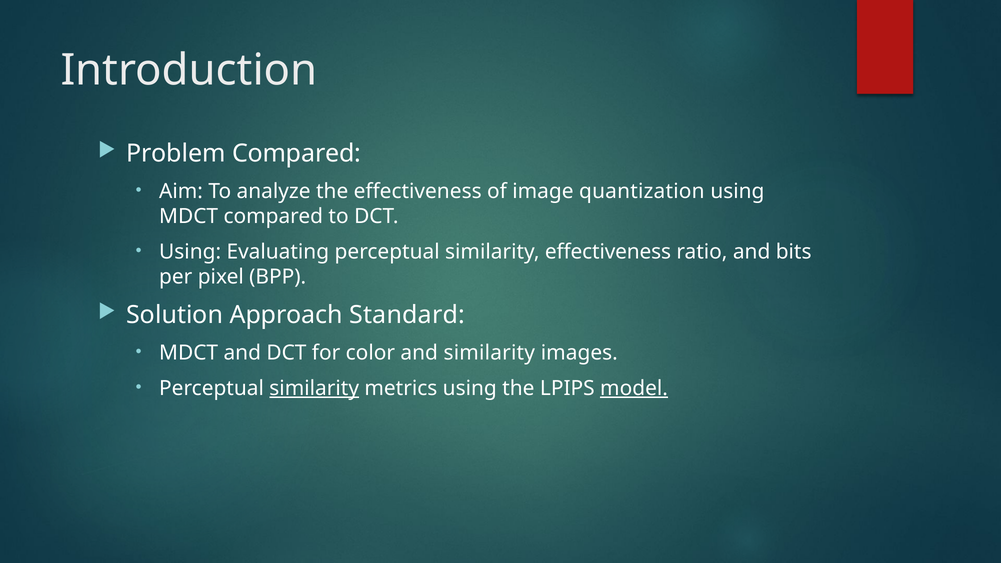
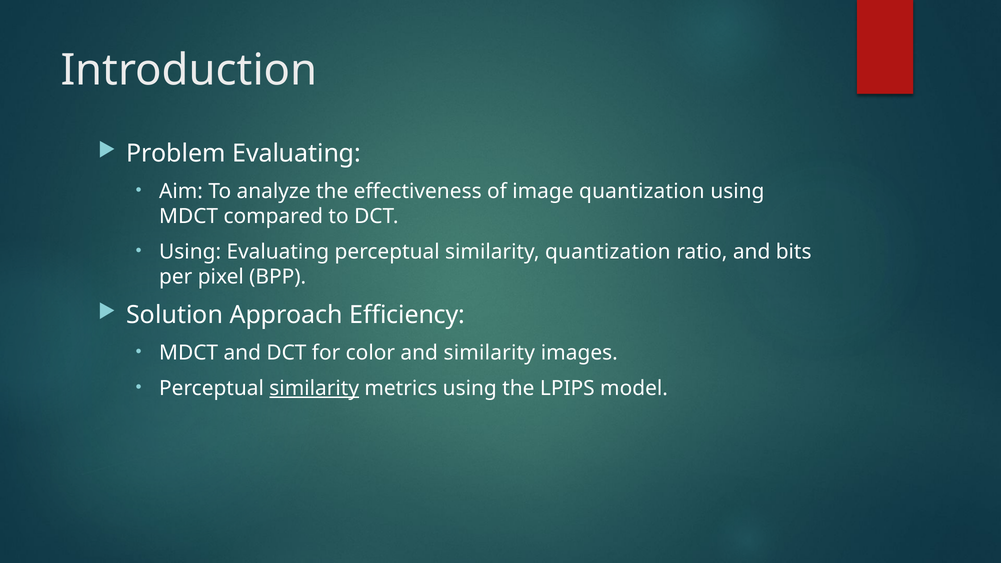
Problem Compared: Compared -> Evaluating (297, 154)
similarity effectiveness: effectiveness -> quantization (608, 252)
Standard: Standard -> Efficiency (407, 315)
model underline: present -> none (634, 388)
